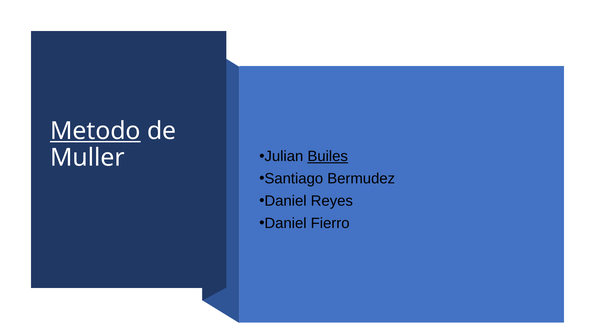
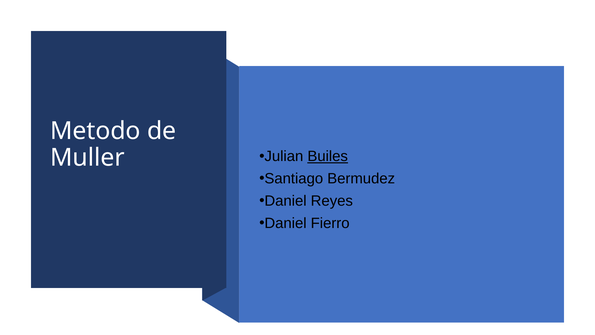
Metodo underline: present -> none (95, 131)
